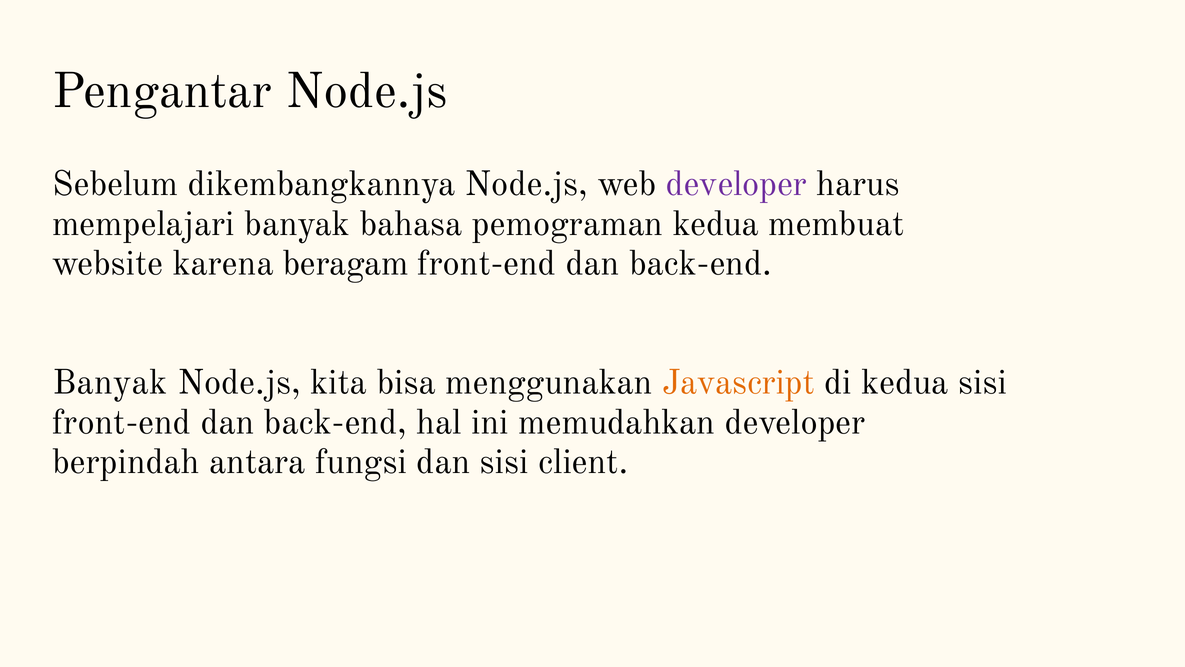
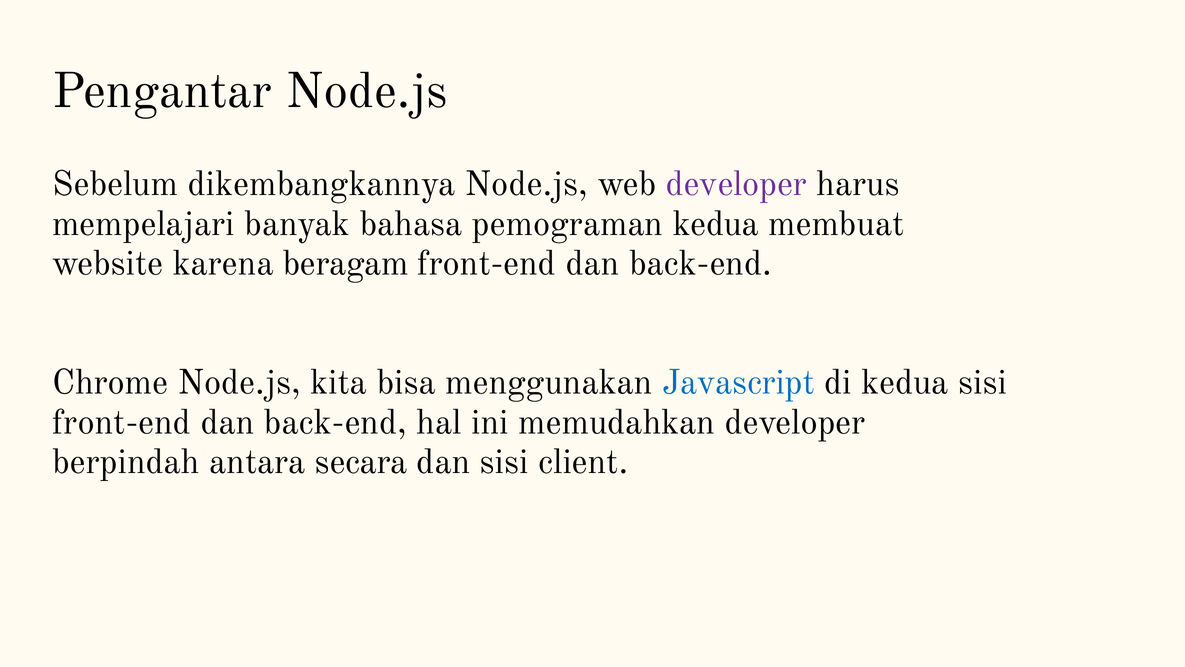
Banyak: Banyak -> Chrome (110, 382)
Javascript colour: orange -> blue (738, 382)
fungsi: fungsi -> secara (361, 462)
